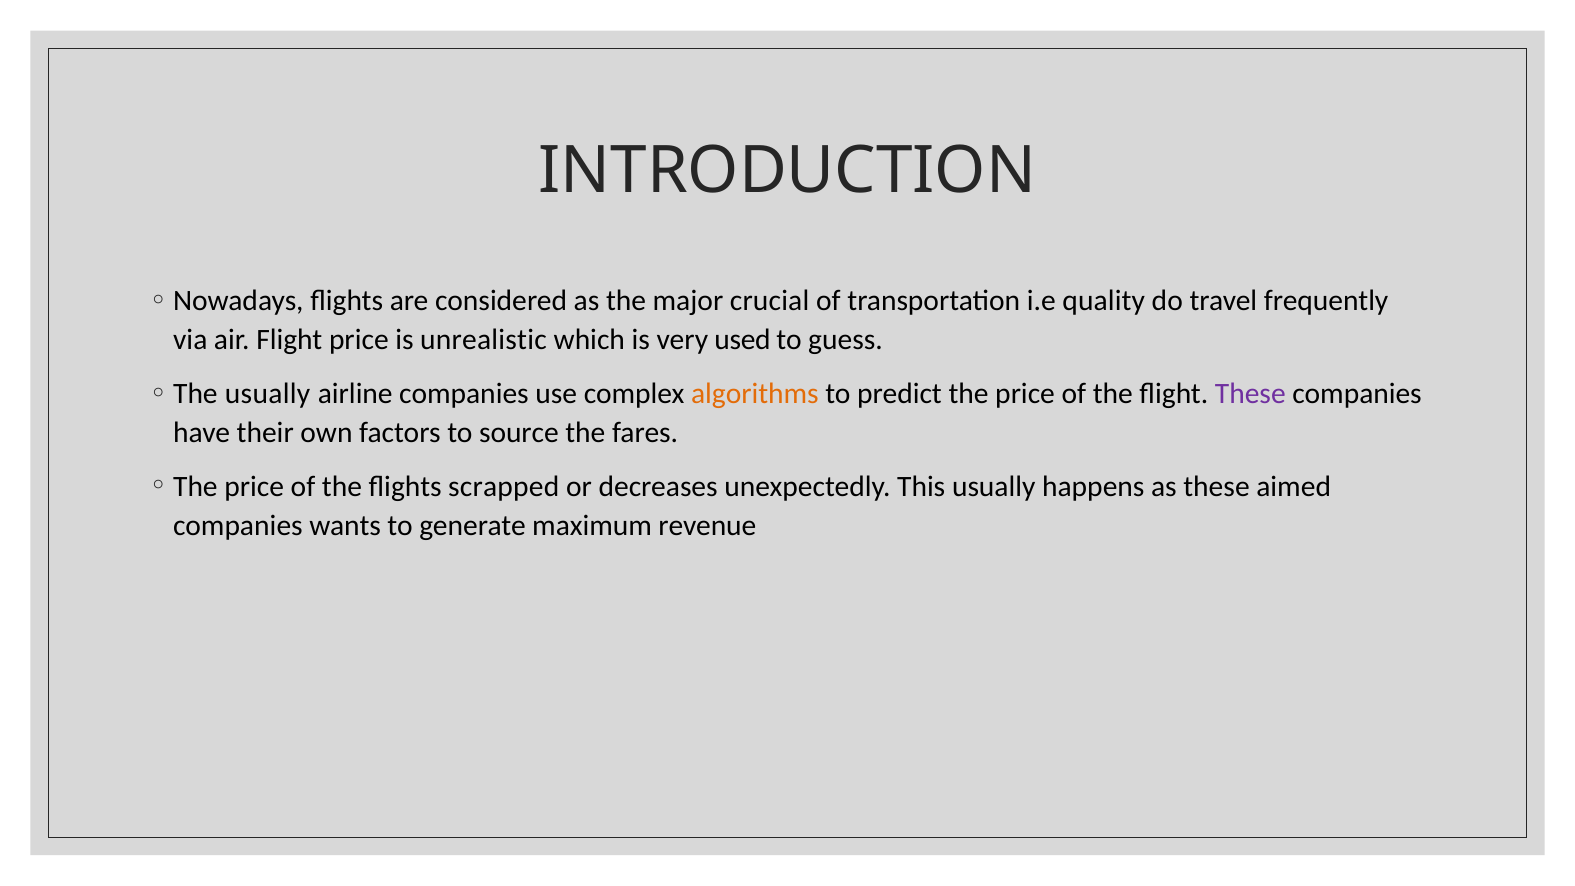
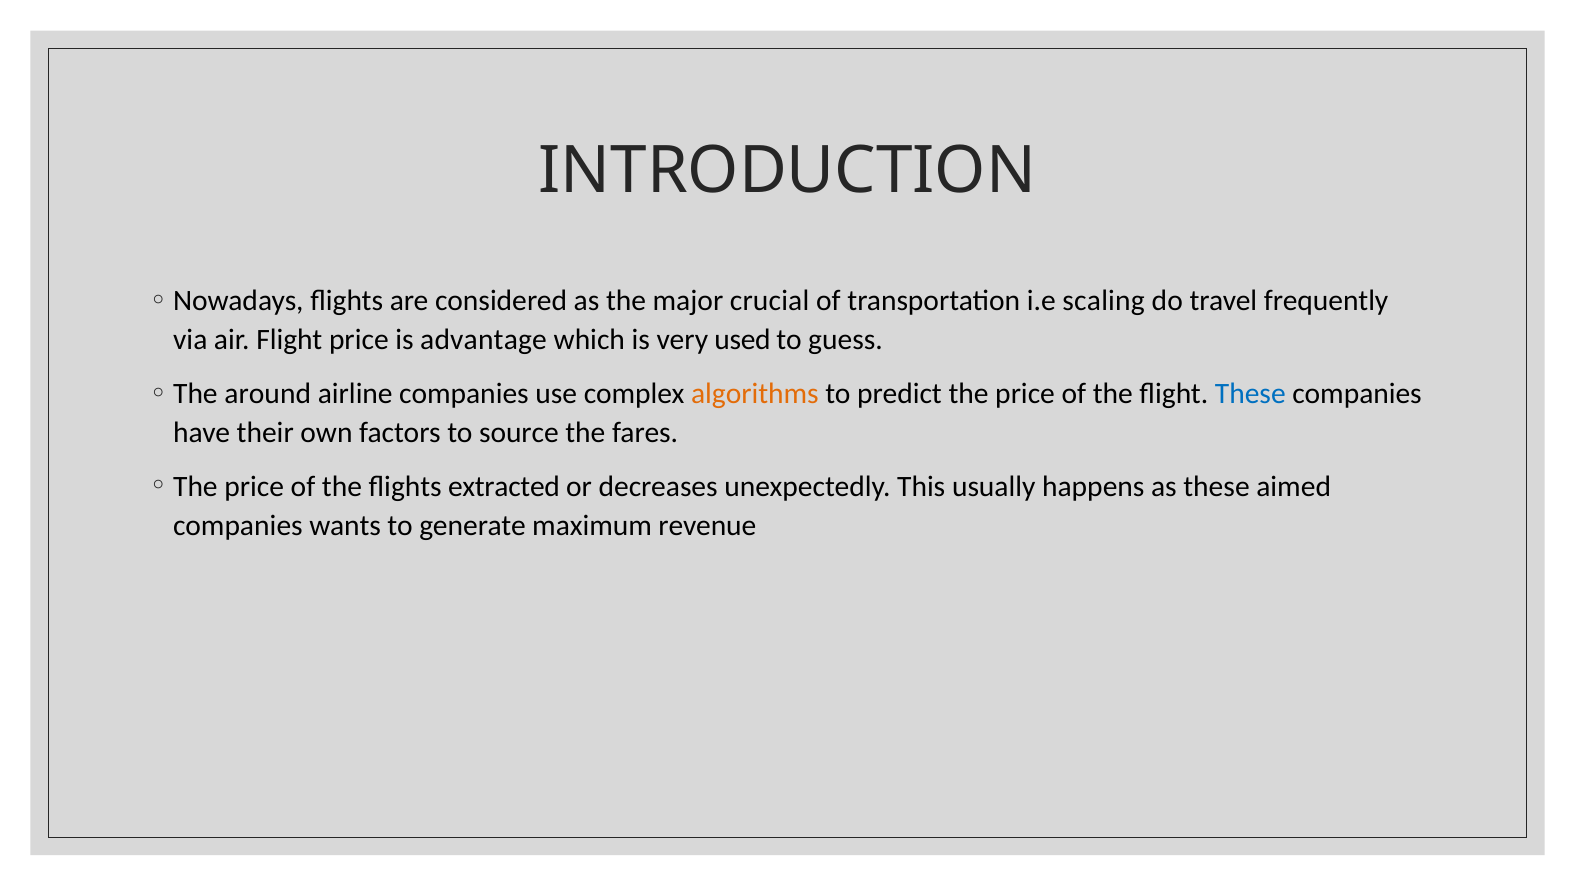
quality: quality -> scaling (1104, 301)
unrealistic: unrealistic -> advantage (484, 340)
usually: usually -> around (268, 394)
These colour: purple -> blue (1250, 394)
scrapped: scrapped -> extracted (504, 486)
